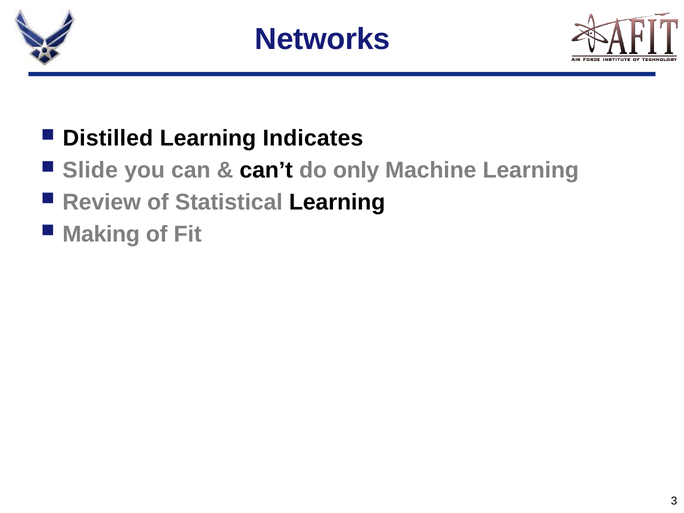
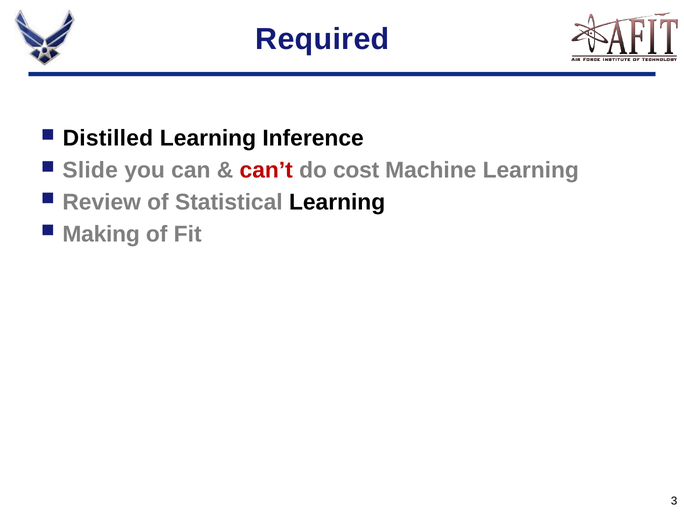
Networks: Networks -> Required (322, 39)
Indicates: Indicates -> Inference (313, 138)
can’t colour: black -> red (266, 170)
only: only -> cost (356, 170)
